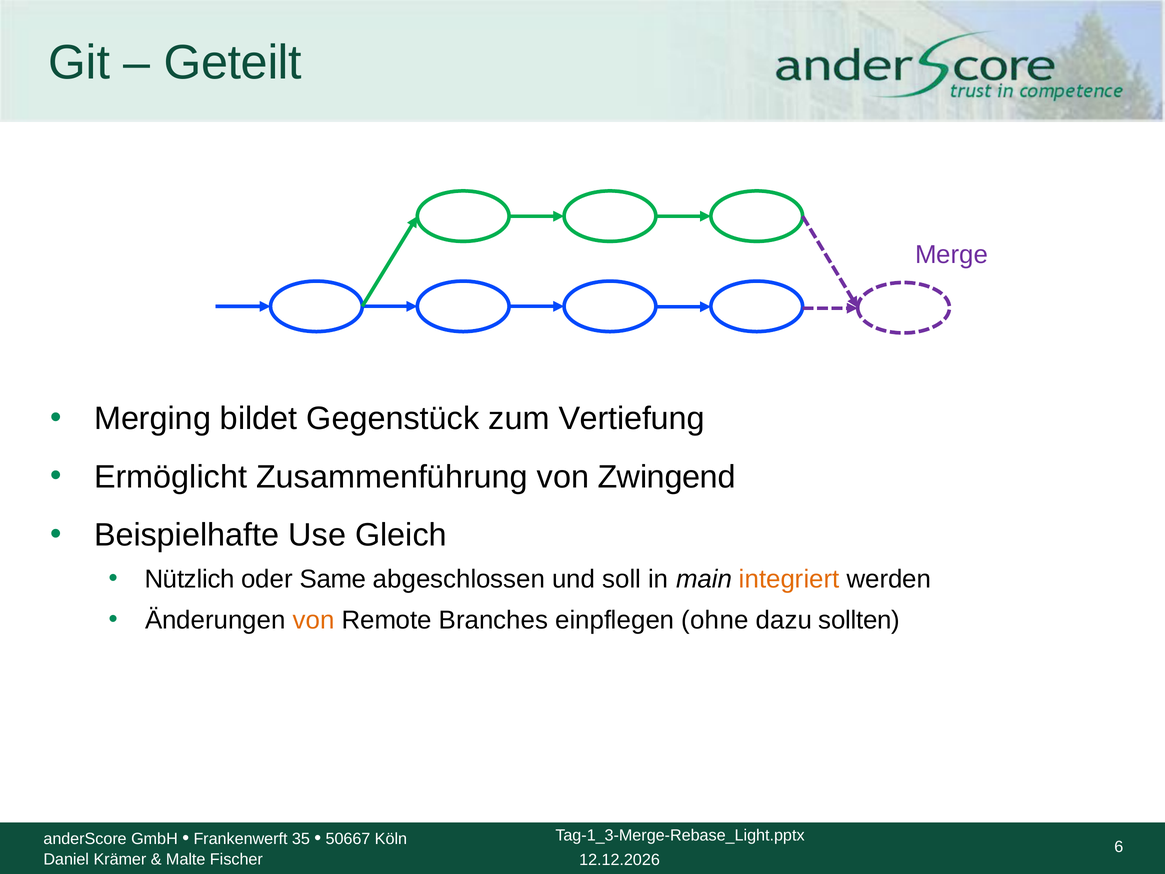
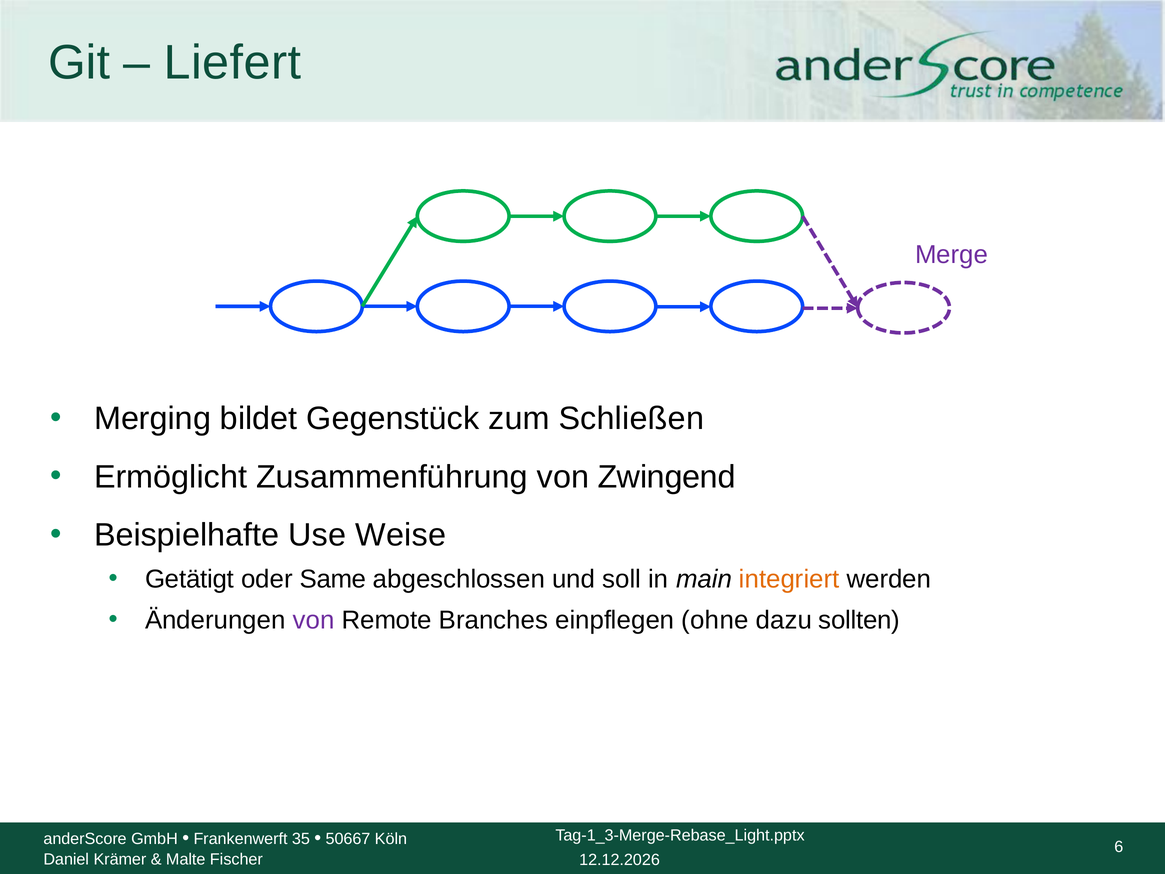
Geteilt: Geteilt -> Liefert (232, 63)
Vertiefung: Vertiefung -> Schließen (631, 419)
Gleich: Gleich -> Weise (401, 535)
Nützlich: Nützlich -> Getätigt (190, 579)
von colour: orange -> purple (314, 620)
